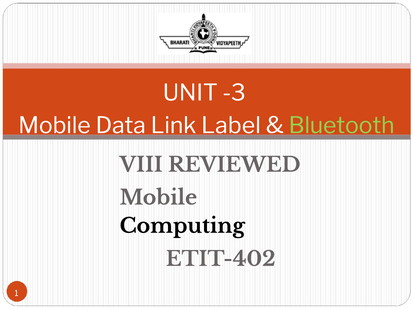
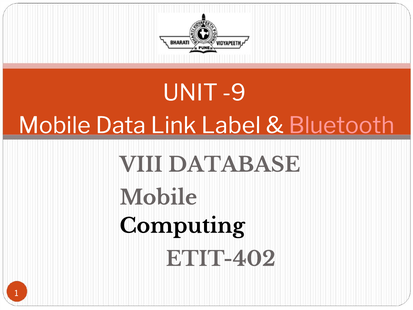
-3: -3 -> -9 (234, 93)
Bluetooth colour: light green -> pink (342, 125)
REVIEWED: REVIEWED -> DATABASE (234, 165)
